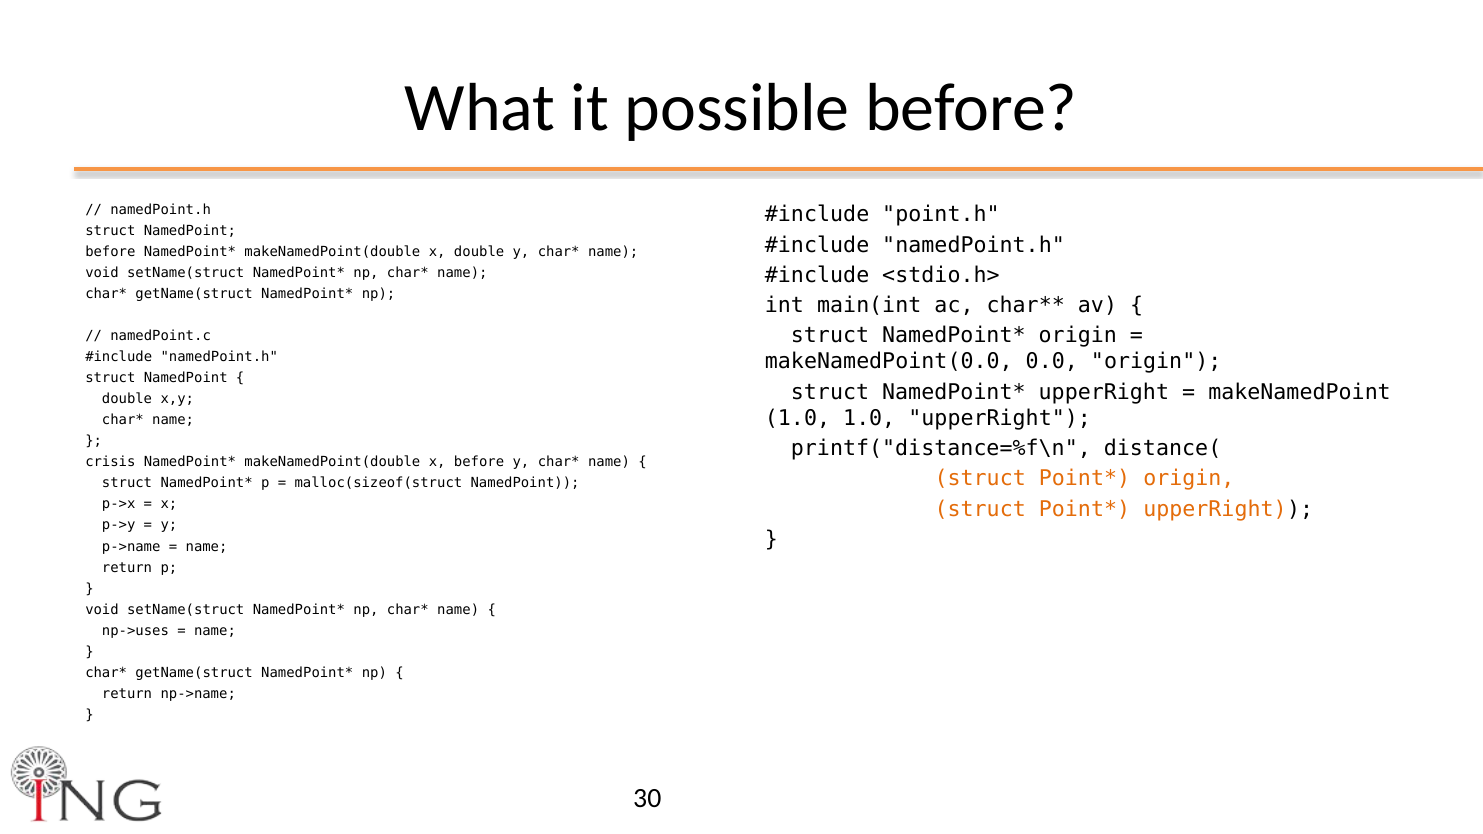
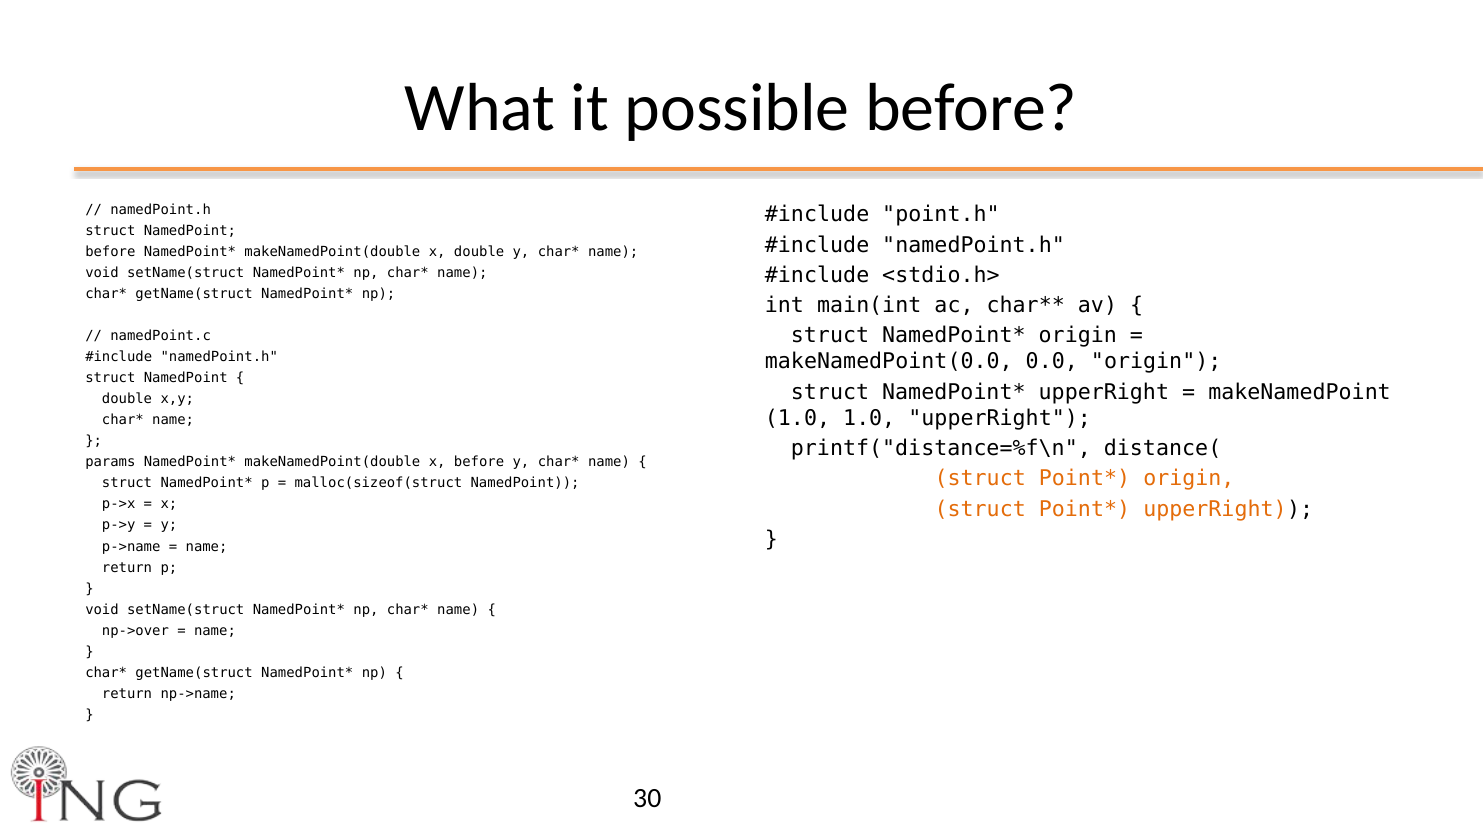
crisis: crisis -> params (110, 462)
np->uses: np->uses -> np->over (135, 631)
